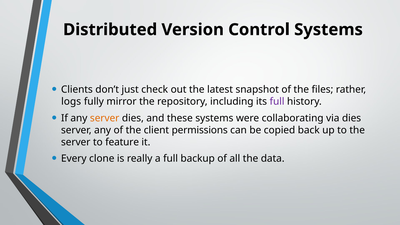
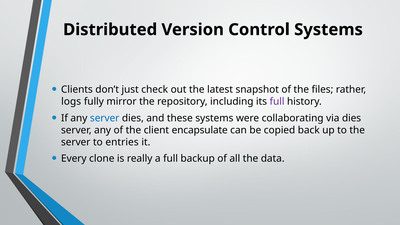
server colour: orange -> blue (105, 118)
permissions: permissions -> encapsulate (200, 130)
feature: feature -> entries (122, 142)
